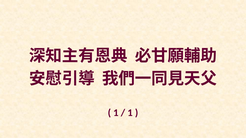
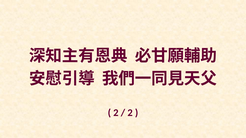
1: 1 -> 2 (116, 113)
1: 1 -> 2 (130, 113)
